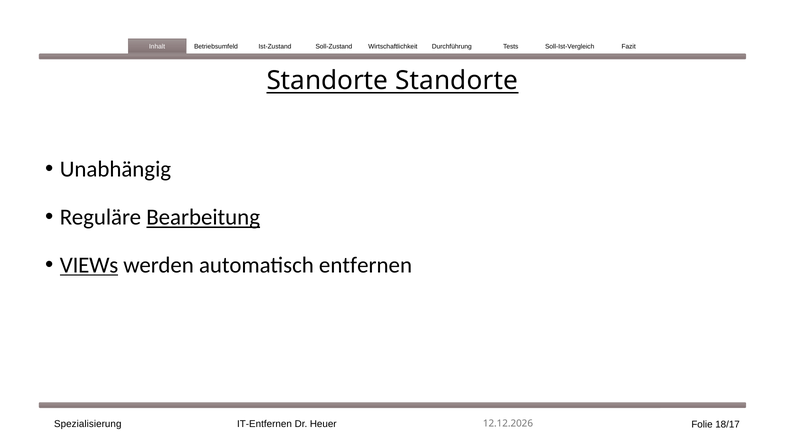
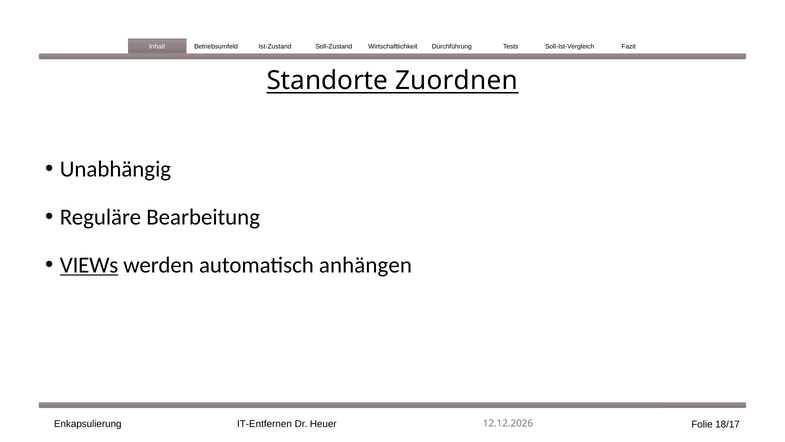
Standorte Standorte: Standorte -> Zuordnen (456, 81)
Bearbeitung underline: present -> none (203, 217)
entfernen: entfernen -> anhängen (365, 265)
Spezialisierung: Spezialisierung -> Enkapsulierung (88, 423)
